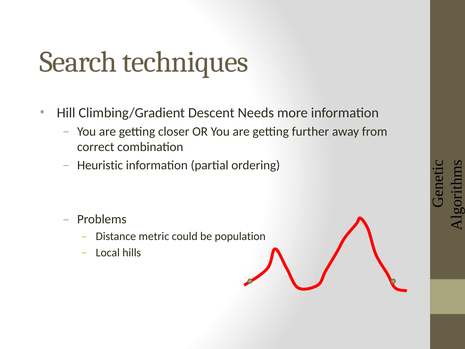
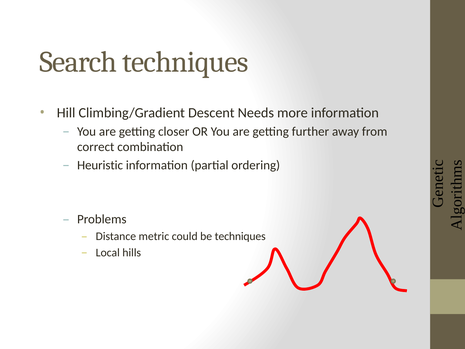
be population: population -> techniques (240, 236)
